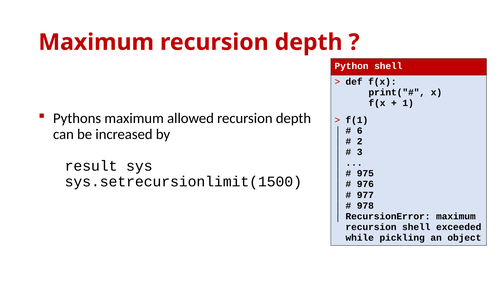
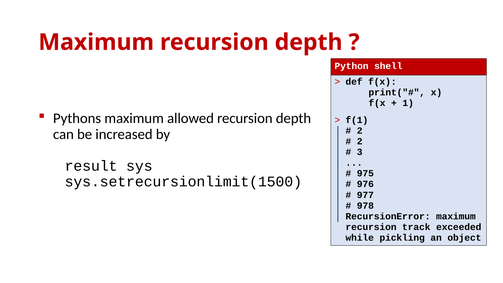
6: 6 -> 2 (360, 131)
recursion shell: shell -> track (416, 227)
